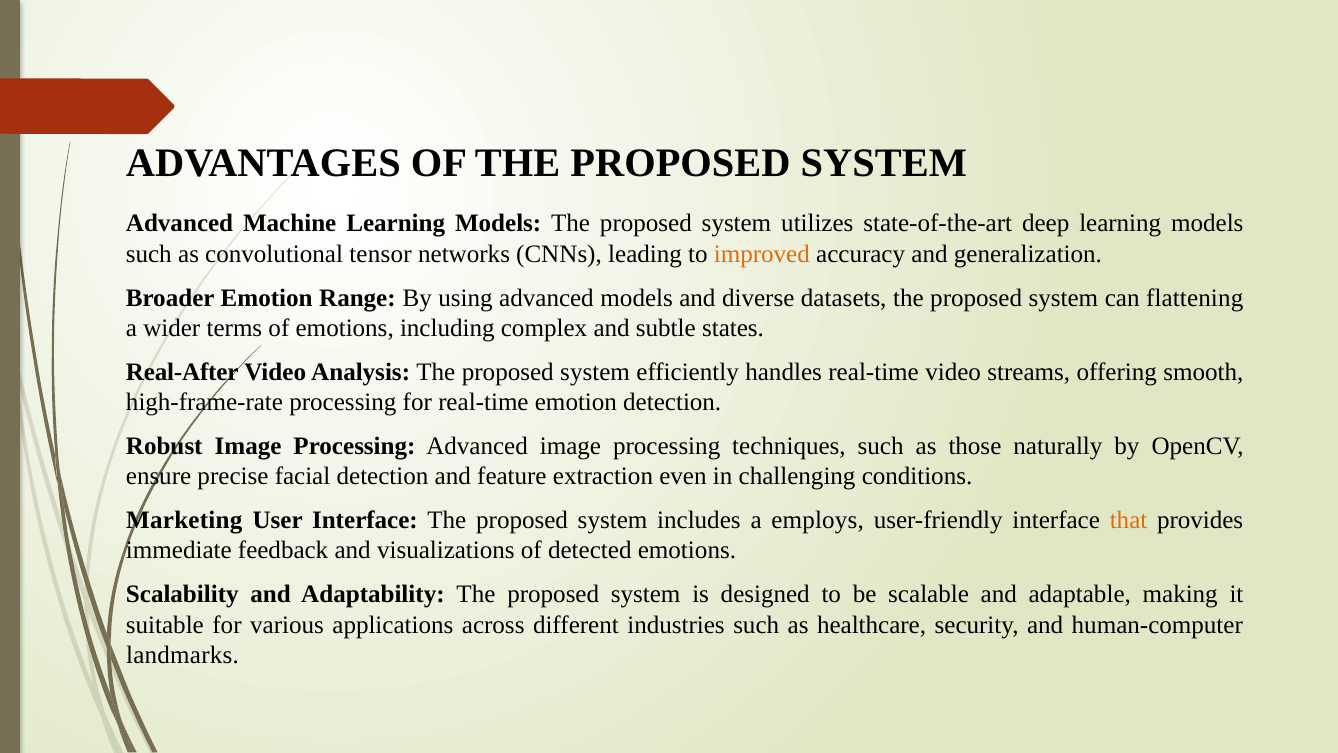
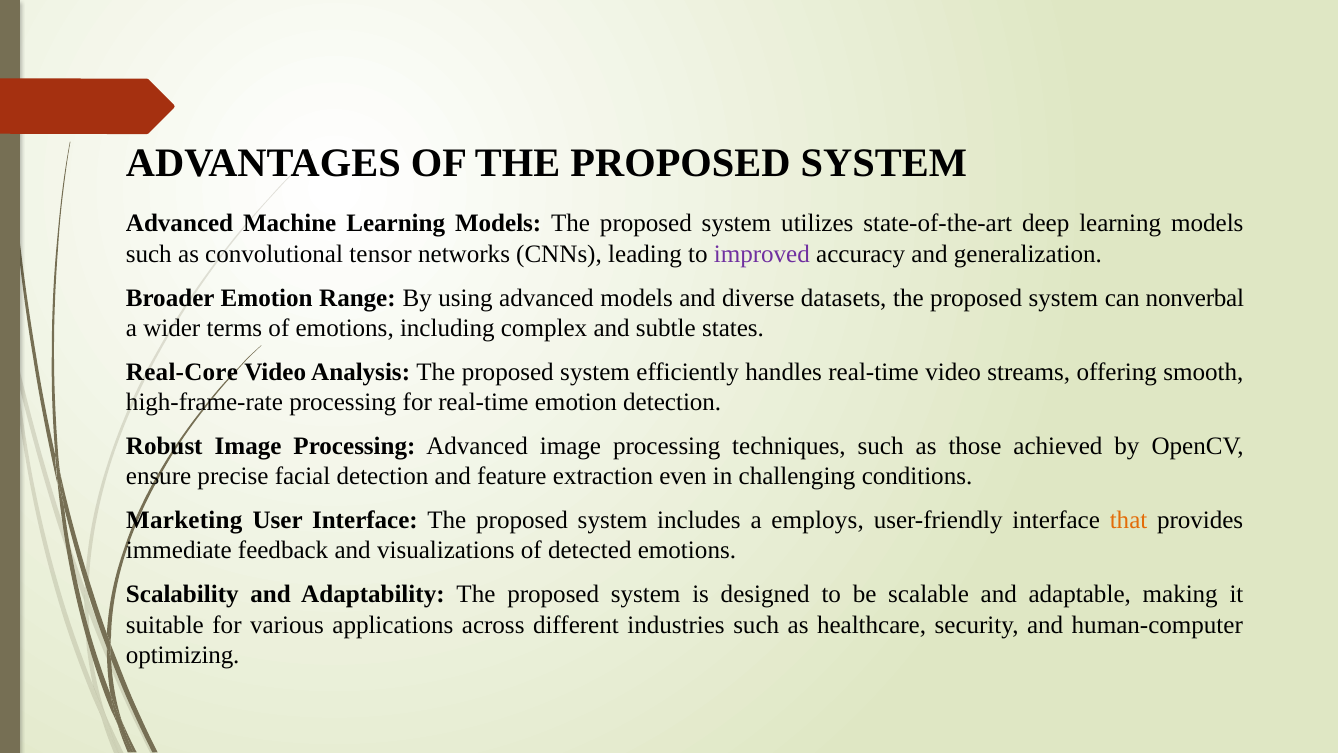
improved colour: orange -> purple (762, 254)
flattening: flattening -> nonverbal (1195, 298)
Real-After: Real-After -> Real-Core (182, 372)
naturally: naturally -> achieved (1058, 446)
landmarks: landmarks -> optimizing (183, 655)
